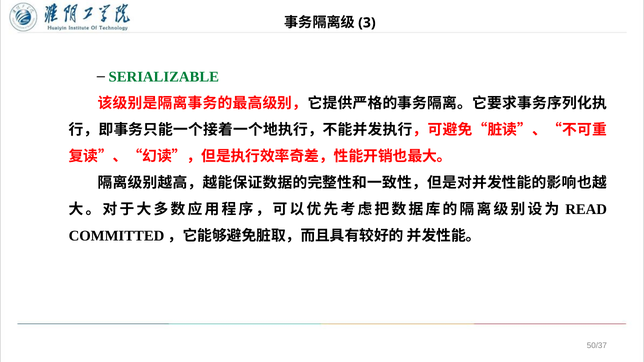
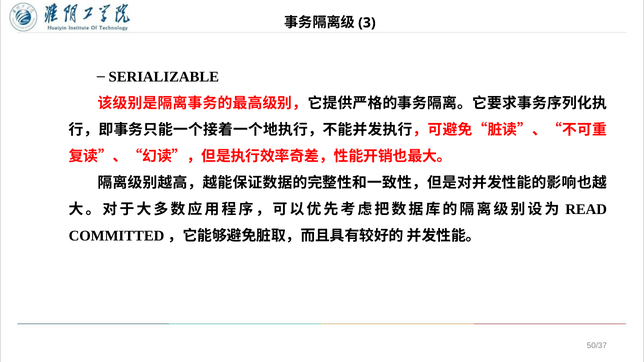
SERIALIZABLE colour: green -> black (164, 77)
